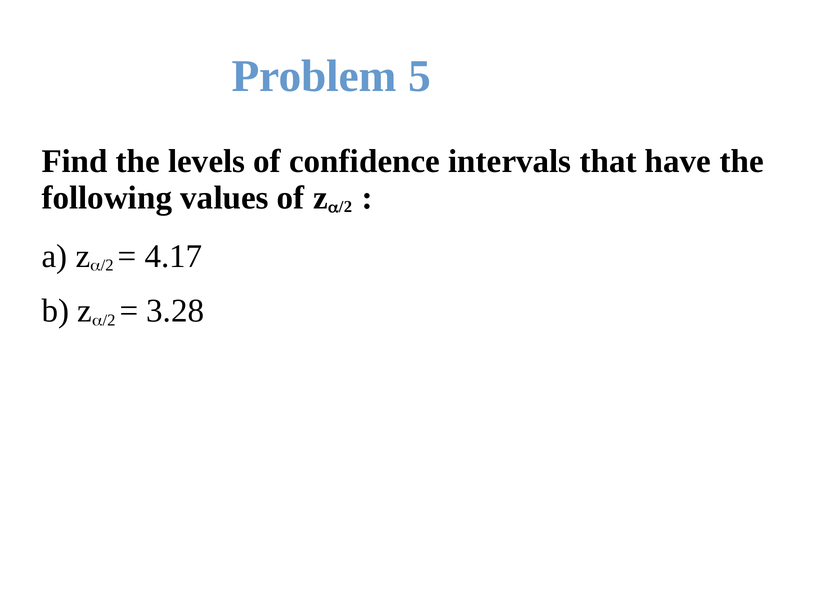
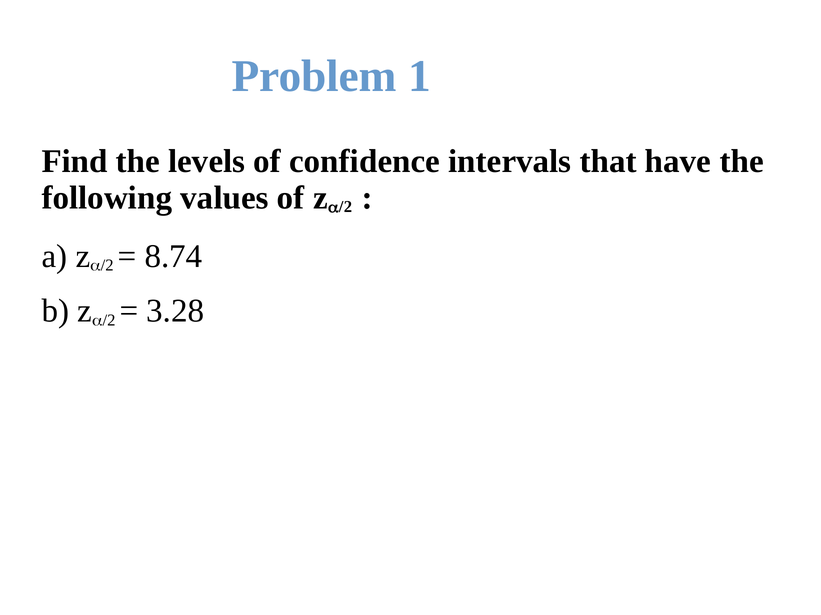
5: 5 -> 1 (419, 76)
4.17: 4.17 -> 8.74 (174, 256)
